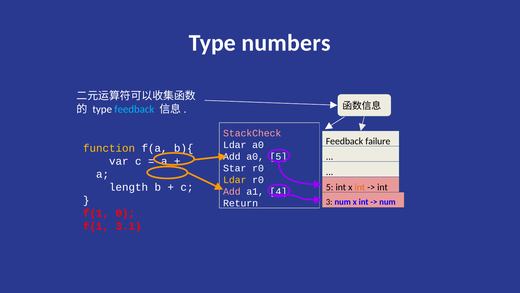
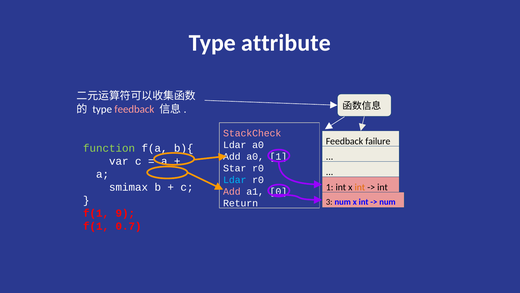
numbers: numbers -> attribute (286, 43)
feedback colour: light blue -> pink (134, 109)
function colour: yellow -> light green (109, 148)
a0 5: 5 -> 1 (278, 156)
Ldar colour: yellow -> light blue (235, 180)
length: length -> smimax (129, 187)
5: 5 -> 1 (330, 187)
4: 4 -> 0 (278, 191)
0: 0 -> 9 (125, 213)
3.1: 3.1 -> 0.7 (129, 226)
